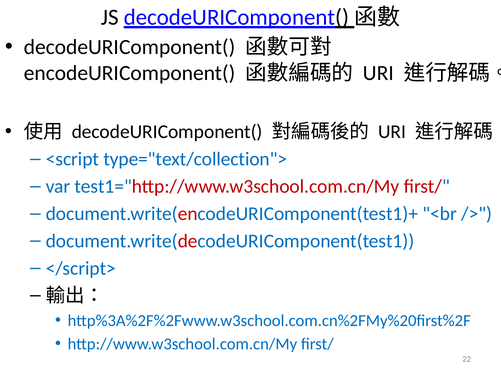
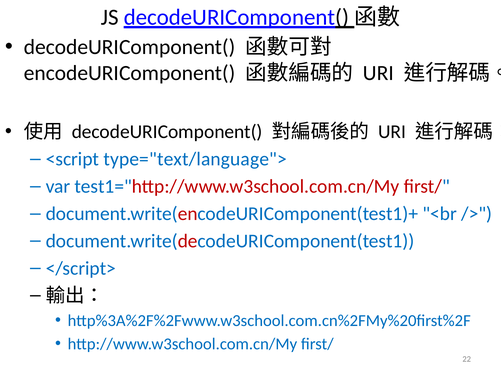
type="text/collection">: type="text/collection"> -> type="text/language"> (195, 159)
